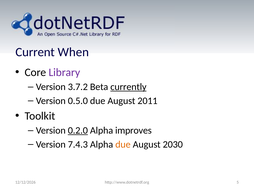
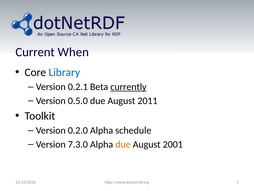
Library colour: purple -> blue (64, 72)
3.7.2: 3.7.2 -> 0.2.1 (78, 87)
0.2.0 underline: present -> none (78, 130)
improves: improves -> schedule (133, 130)
7.4.3: 7.4.3 -> 7.3.0 (78, 144)
2030: 2030 -> 2001 (173, 144)
